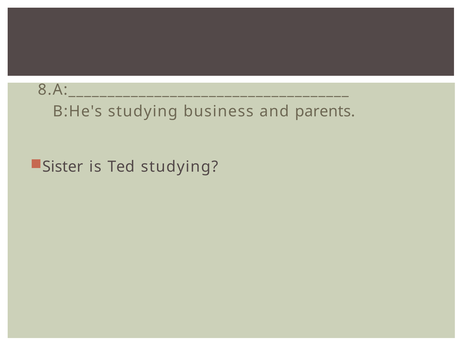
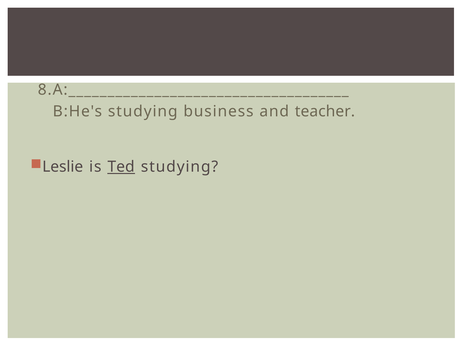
parents: parents -> teacher (325, 111)
Sister: Sister -> Leslie (63, 167)
Ted underline: none -> present (121, 167)
